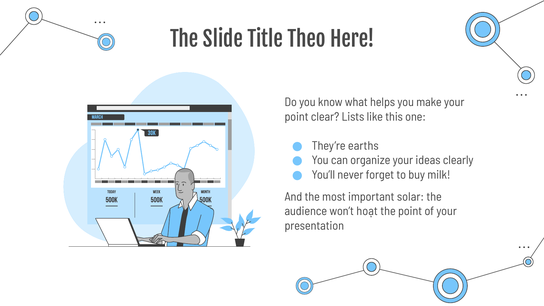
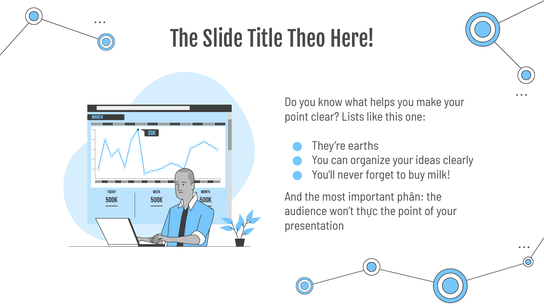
solar: solar -> phân (410, 197)
hoạt: hoạt -> thực (367, 211)
